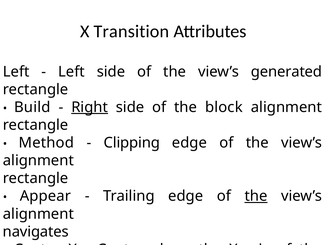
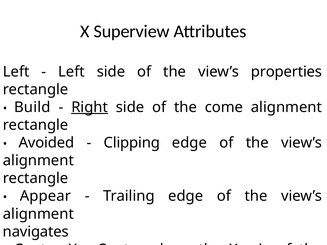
Transition: Transition -> Superview (132, 32)
generated: generated -> properties (286, 72)
block: block -> come (224, 107)
Method: Method -> Avoided (46, 143)
the underline: present -> none (256, 196)
